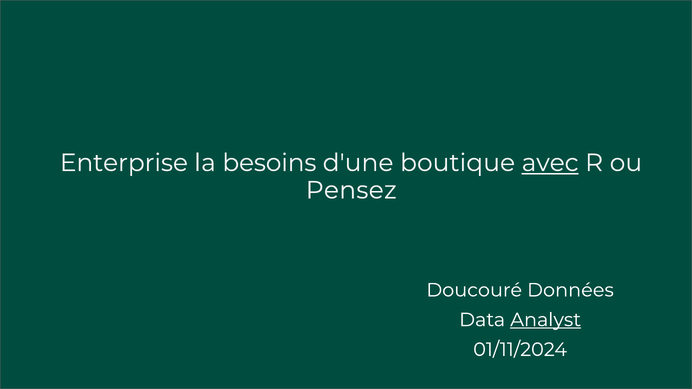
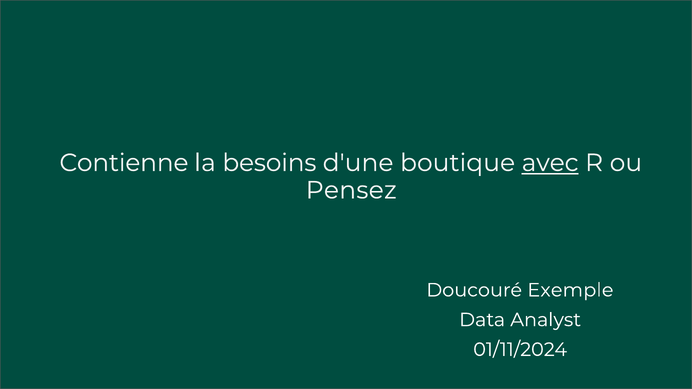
Enterprise: Enterprise -> Contienne (124, 163)
Données: Données -> Exemple (570, 290)
Analyst underline: present -> none (546, 320)
